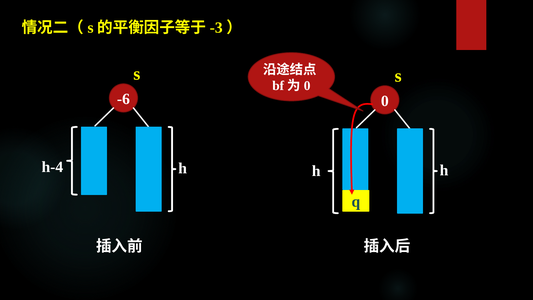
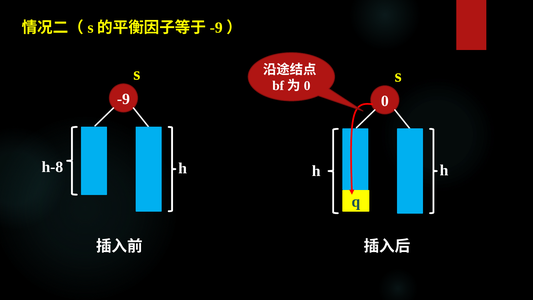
-3: -3 -> -9 (216, 28)
-6: -6 -> -9 (123, 99)
h-4: h-4 -> h-8 (52, 167)
